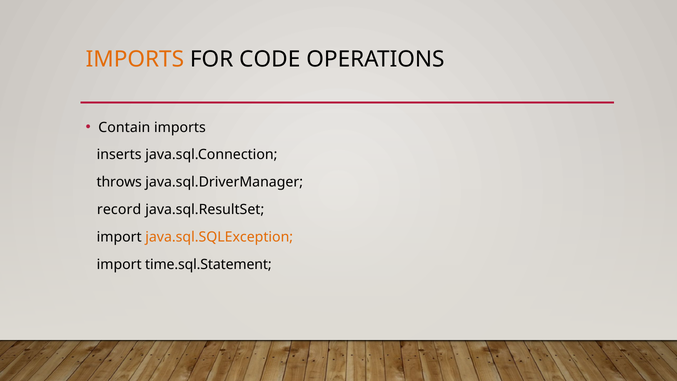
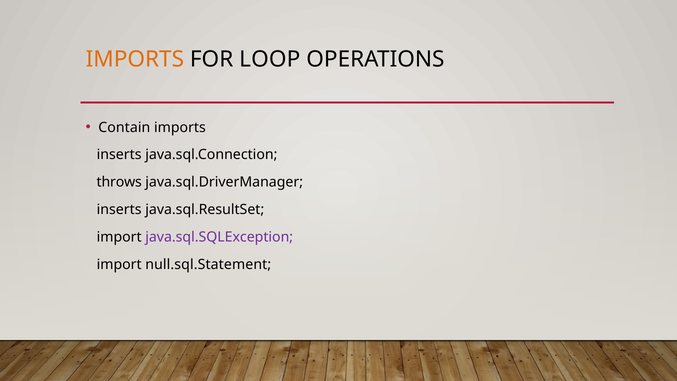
CODE: CODE -> LOOP (270, 59)
record: record -> inserts (119, 209)
java.sql.SQLException colour: orange -> purple (219, 237)
time.sql.Statement: time.sql.Statement -> null.sql.Statement (208, 264)
